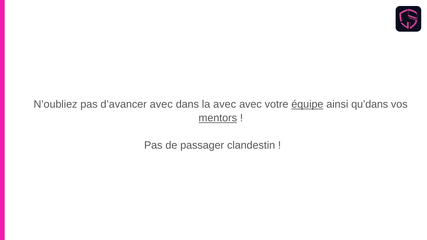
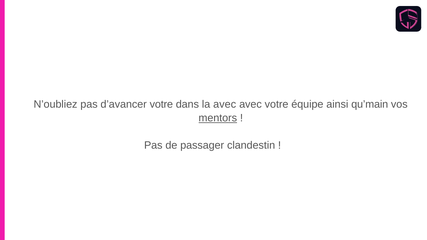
d’avancer avec: avec -> votre (161, 104)
équipe underline: present -> none (307, 104)
qu’dans: qu’dans -> qu’main (370, 104)
